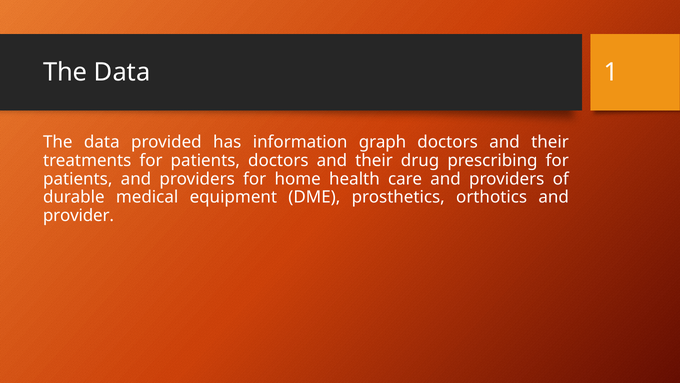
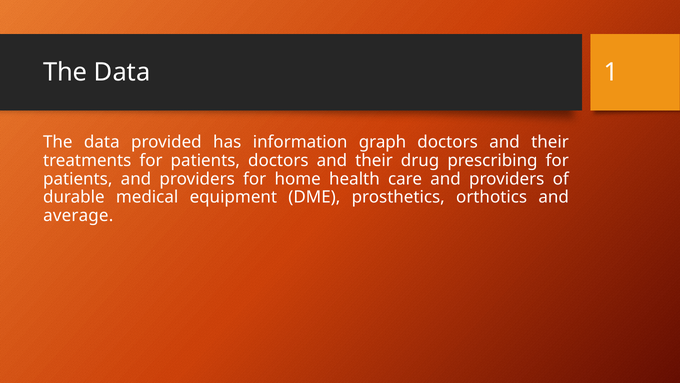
provider: provider -> average (78, 215)
